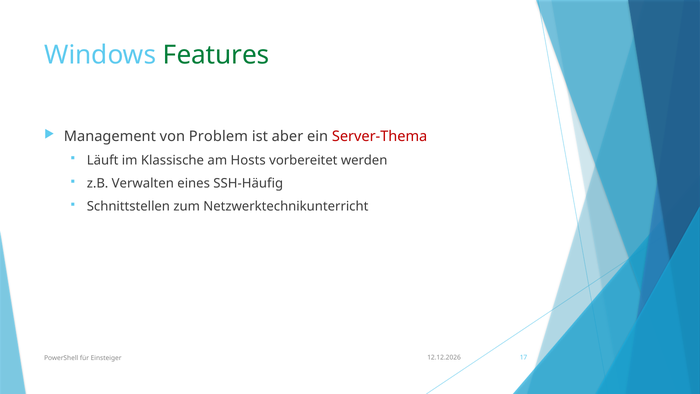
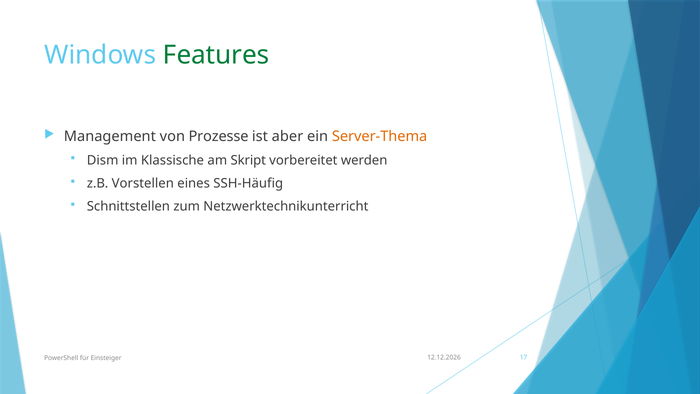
Problem: Problem -> Prozesse (219, 136)
Server-Thema colour: red -> orange (380, 136)
Läuft: Läuft -> Dism (103, 160)
Hosts: Hosts -> Skript (248, 160)
Verwalten: Verwalten -> Vorstellen (143, 183)
